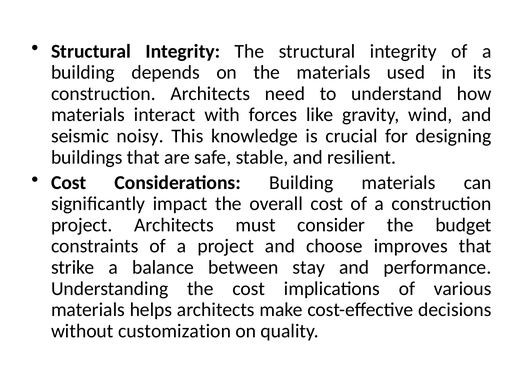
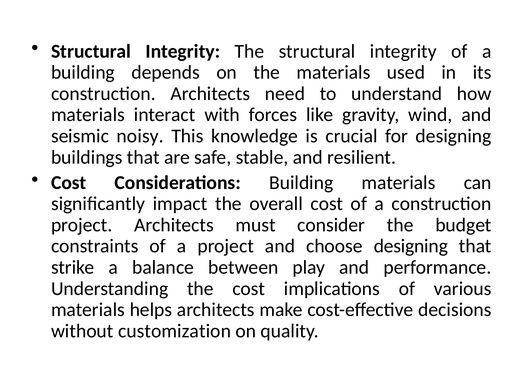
choose improves: improves -> designing (411, 246)
stay: stay -> play (309, 268)
